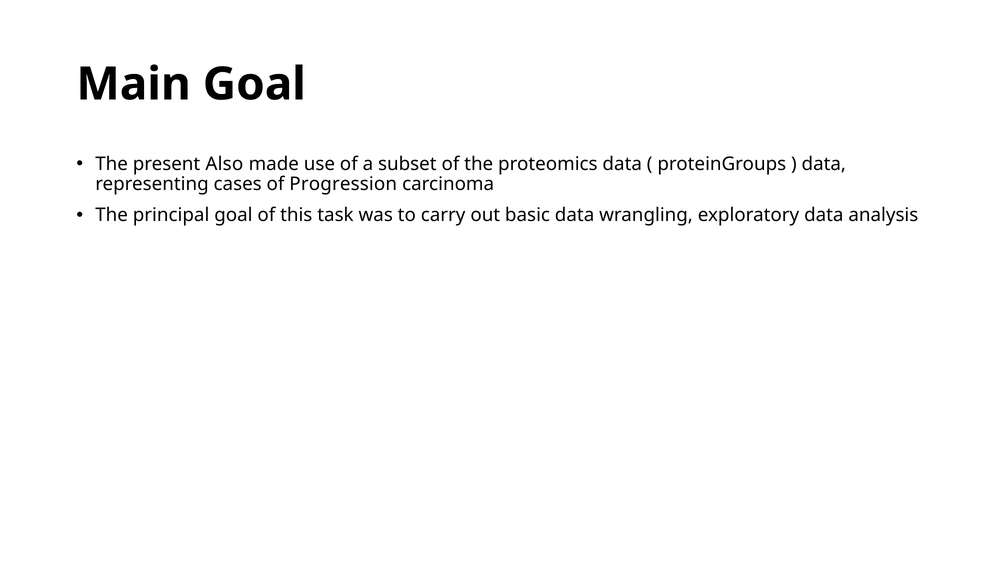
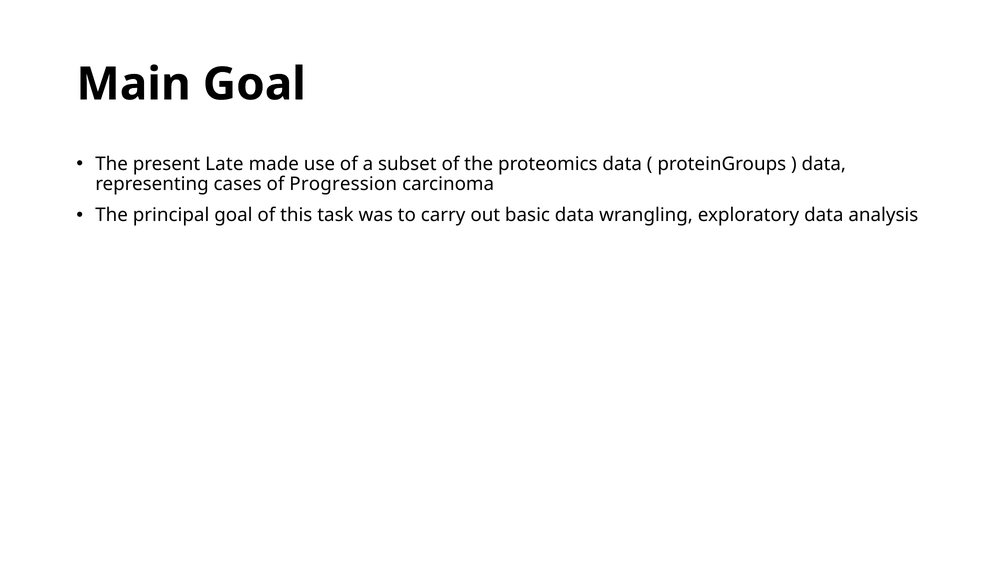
Also: Also -> Late (224, 164)
